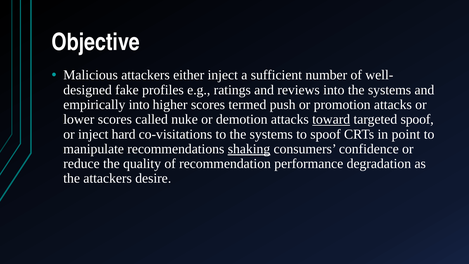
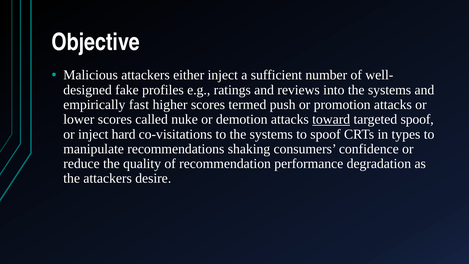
empirically into: into -> fast (139, 105)
point: point -> types (406, 134)
shaking underline: present -> none (249, 149)
